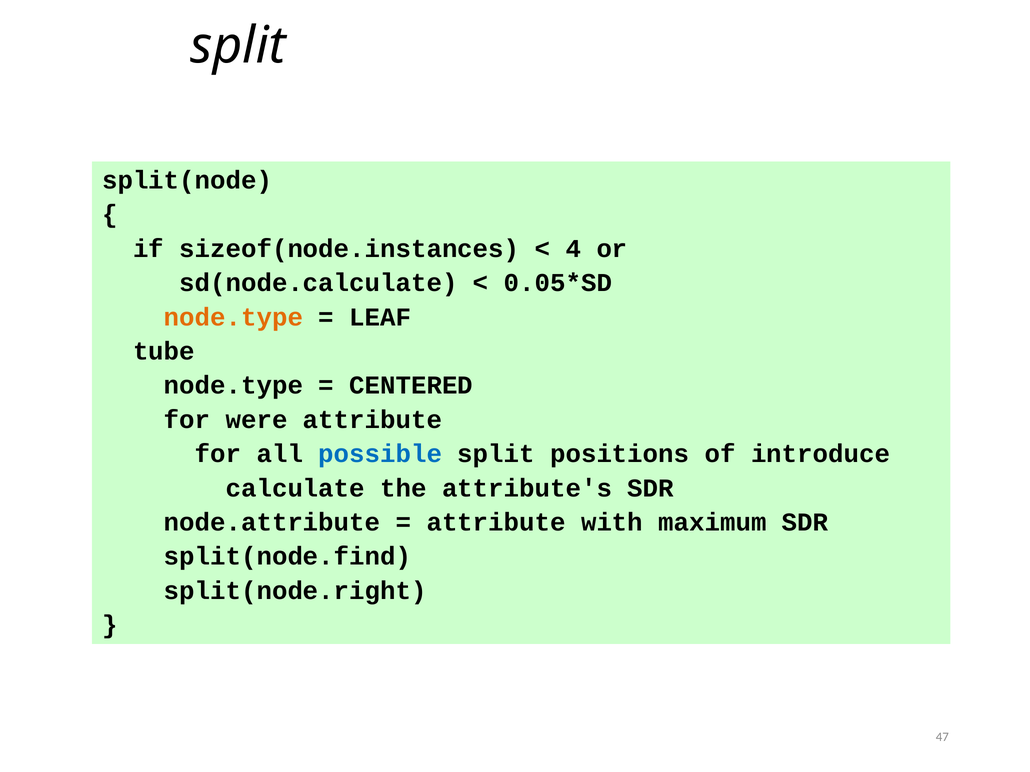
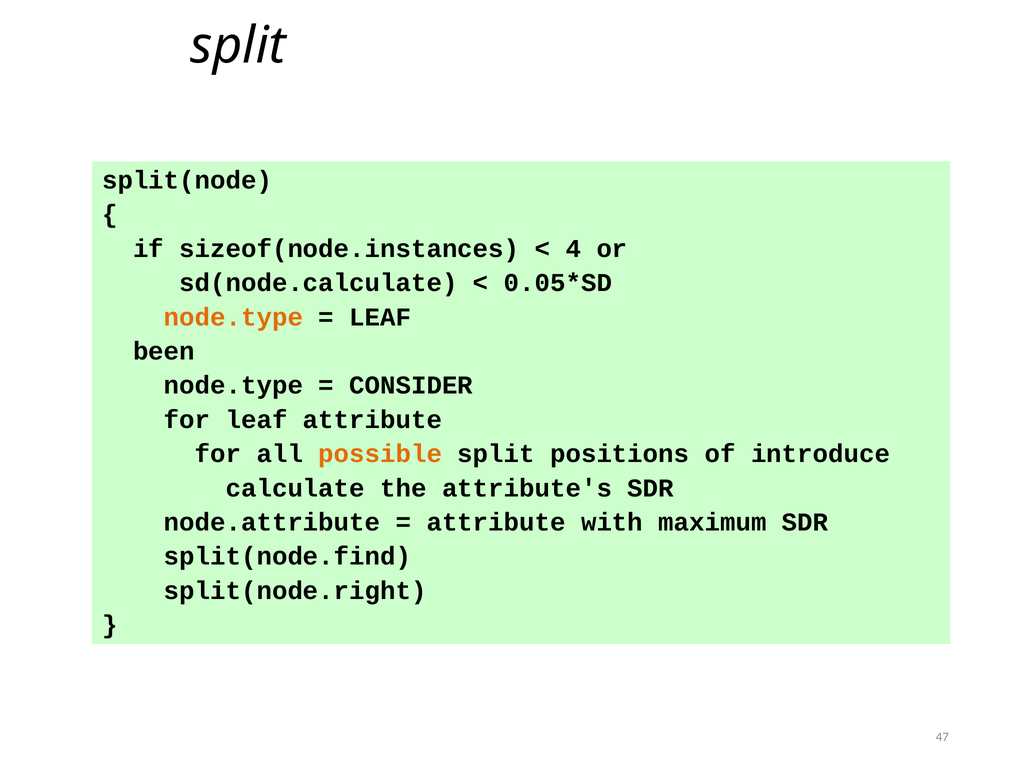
tube: tube -> been (164, 352)
CENTERED: CENTERED -> CONSIDER (411, 386)
for were: were -> leaf (257, 420)
possible colour: blue -> orange (380, 454)
